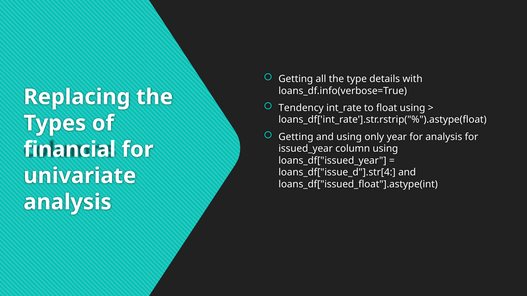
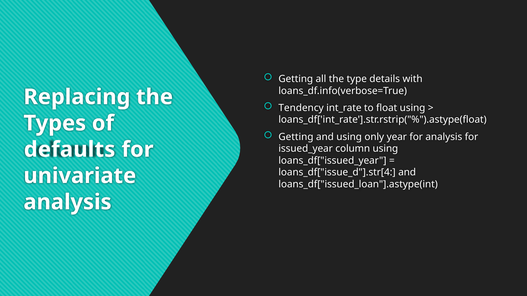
financial: financial -> defaults (70, 150)
loans_df["issued_float"].astype(int: loans_df["issued_float"].astype(int -> loans_df["issued_loan"].astype(int (358, 184)
